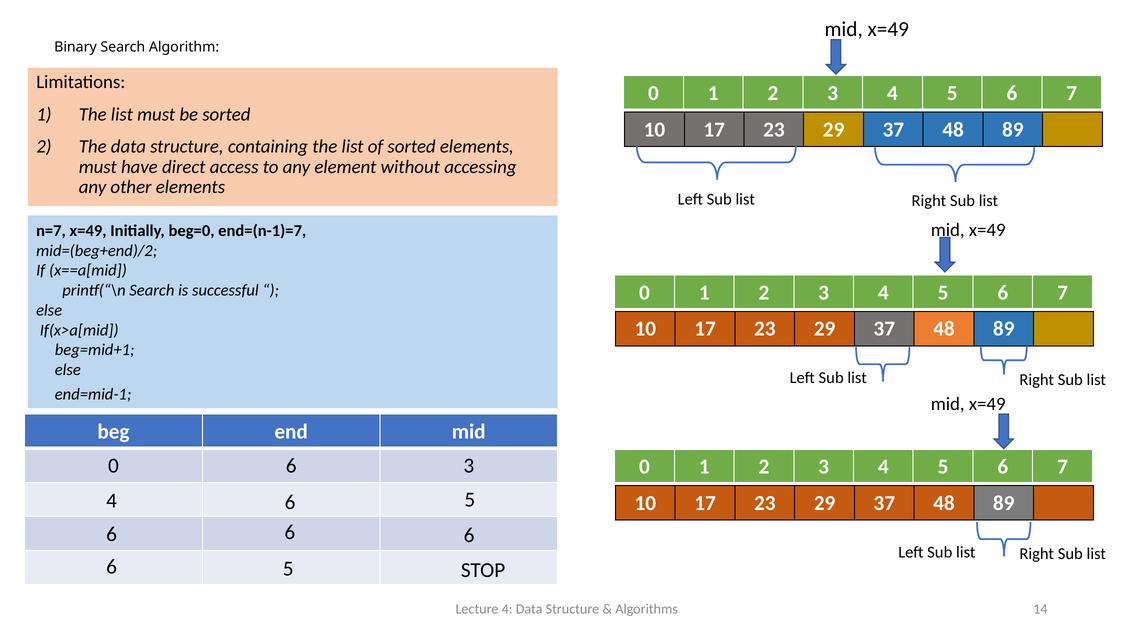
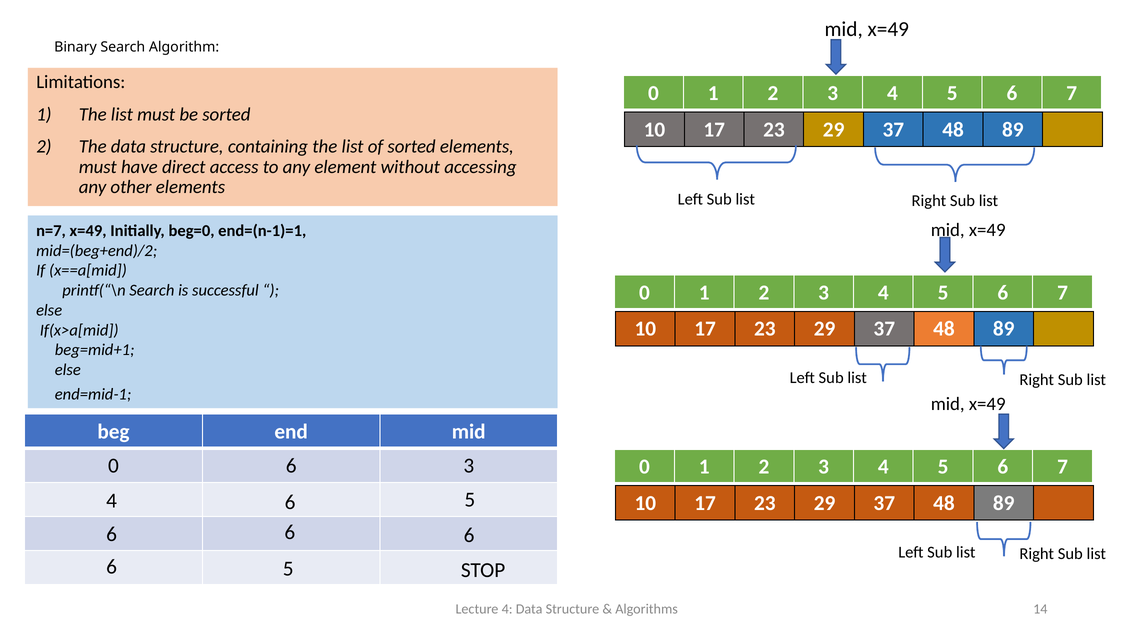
end=(n-1)=7: end=(n-1)=7 -> end=(n-1)=1 (262, 231)
